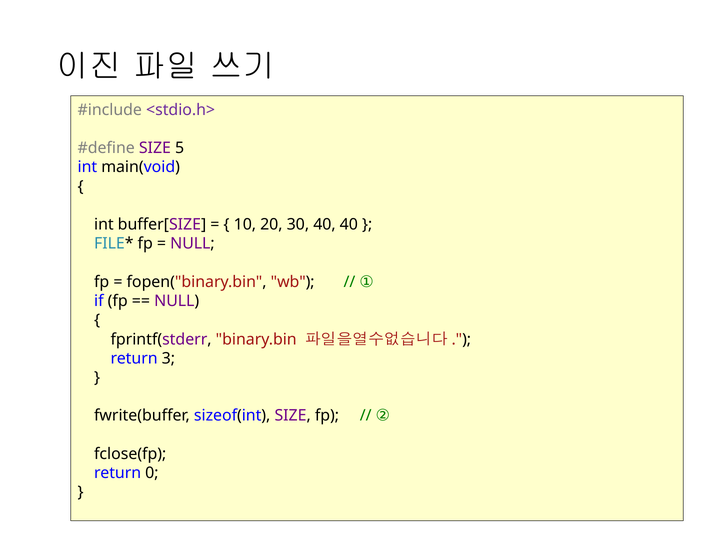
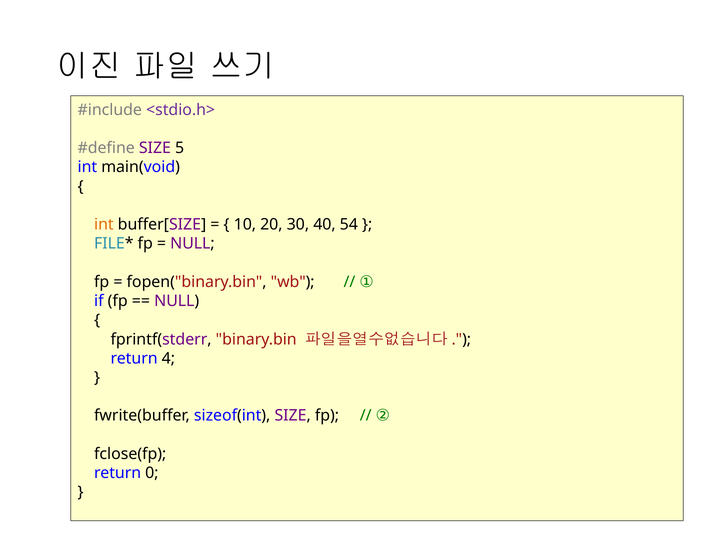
int colour: black -> orange (104, 224)
40 40: 40 -> 54 (349, 224)
3: 3 -> 4 (168, 358)
